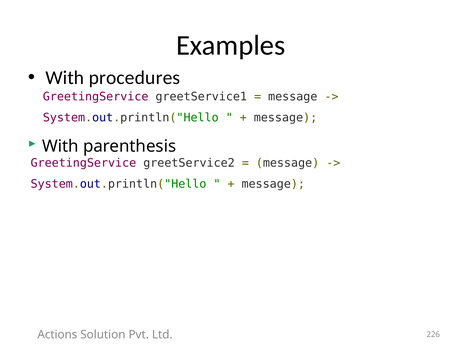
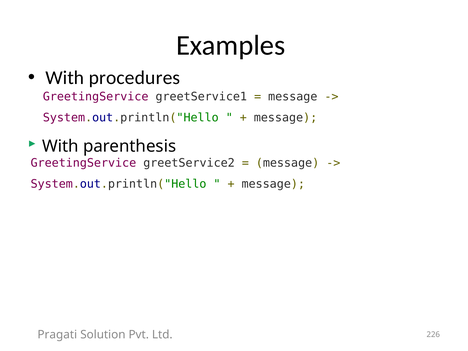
Actions: Actions -> Pragati (57, 334)
